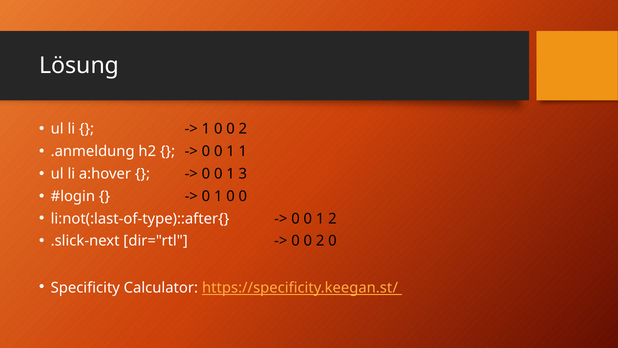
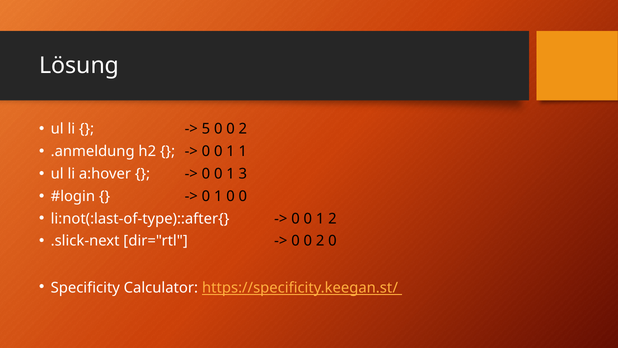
1: 1 -> 5 (206, 129)
